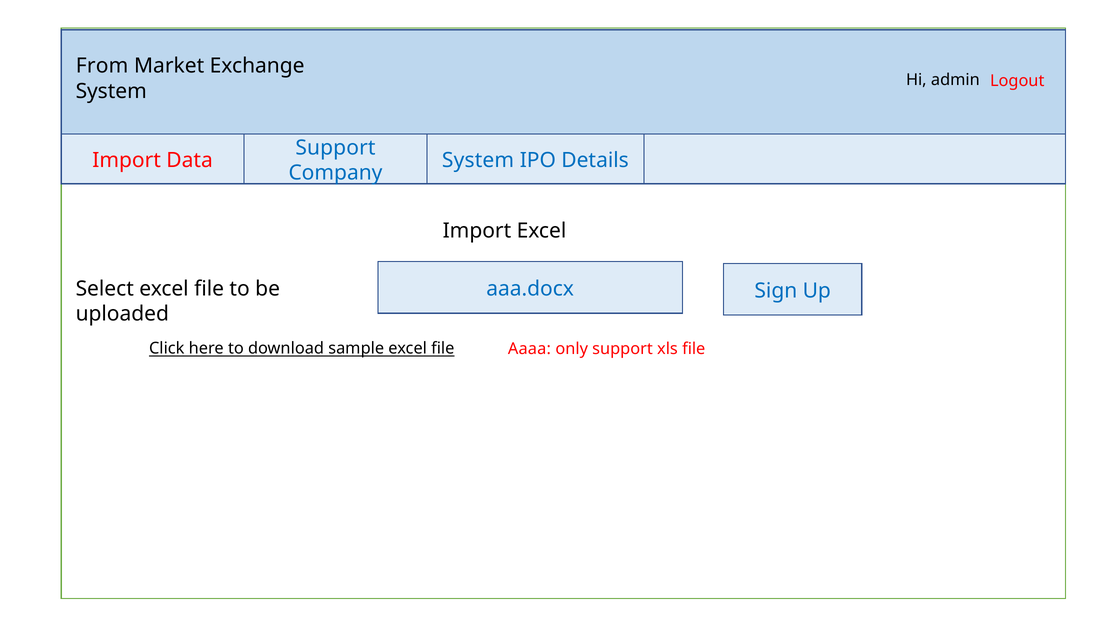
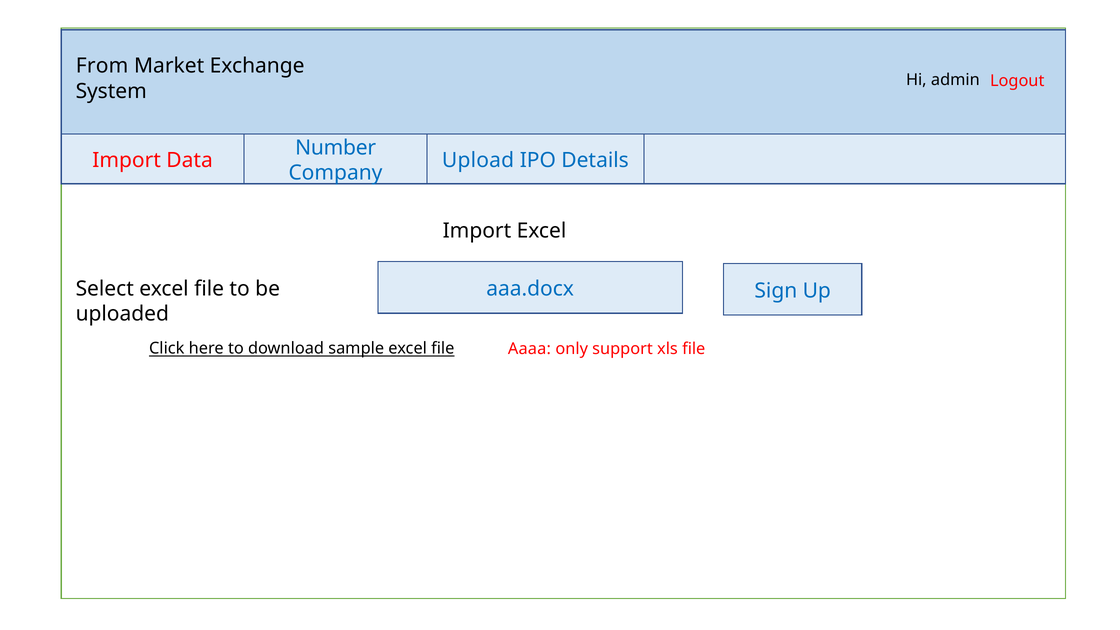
Support: Support -> Number (336, 148)
System: System -> Upload (478, 160)
